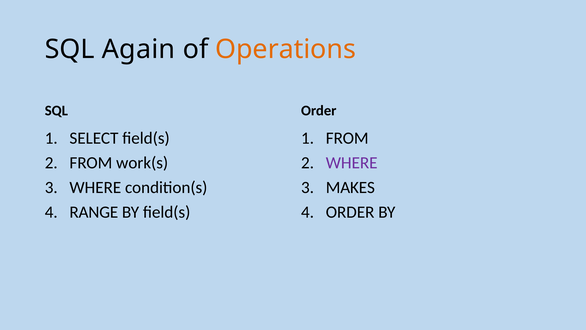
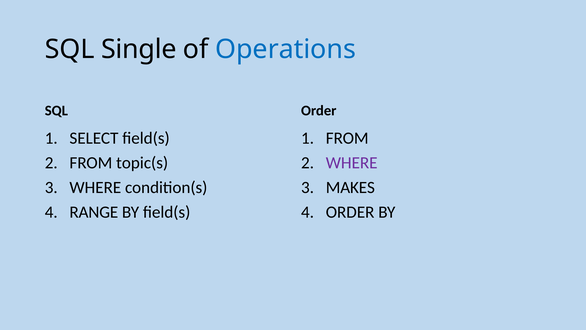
Again: Again -> Single (139, 49)
Operations colour: orange -> blue (286, 49)
work(s: work(s -> topic(s (142, 163)
